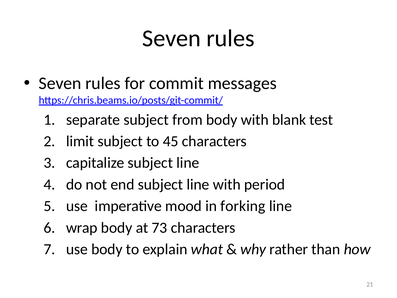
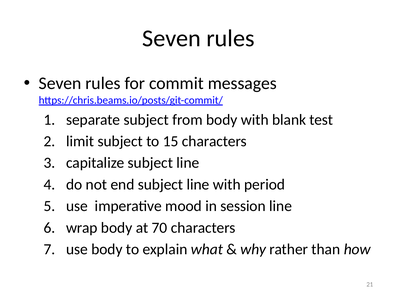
45: 45 -> 15 (171, 141)
forking: forking -> session (243, 206)
73: 73 -> 70 (159, 227)
